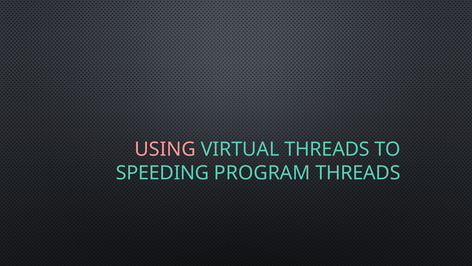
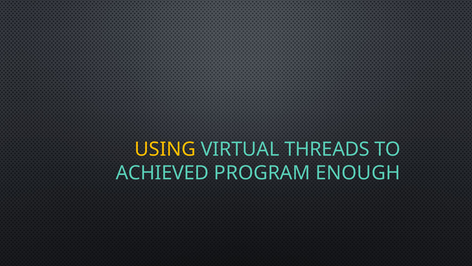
USING colour: pink -> yellow (165, 149)
SPEEDING: SPEEDING -> ACHIEVED (162, 173)
PROGRAM THREADS: THREADS -> ENOUGH (358, 173)
